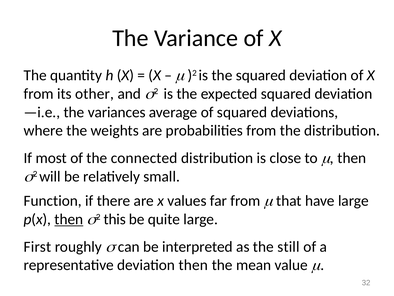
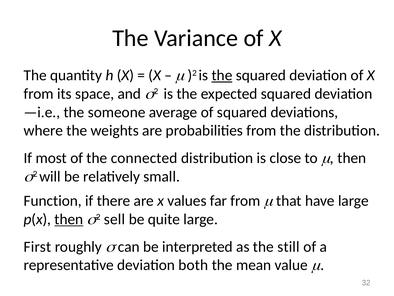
the underline: none -> present (222, 75)
other: other -> space (95, 94)
variances: variances -> someone (117, 112)
this: this -> sell (114, 219)
deviation then: then -> both (193, 265)
